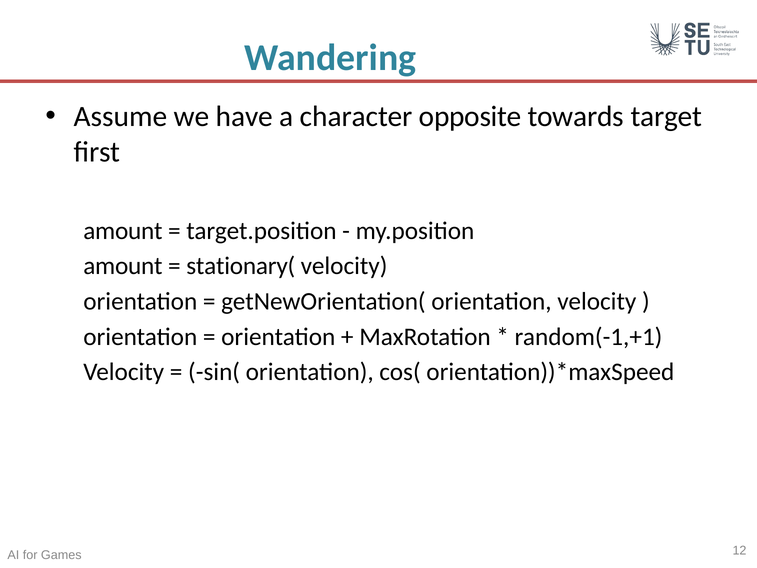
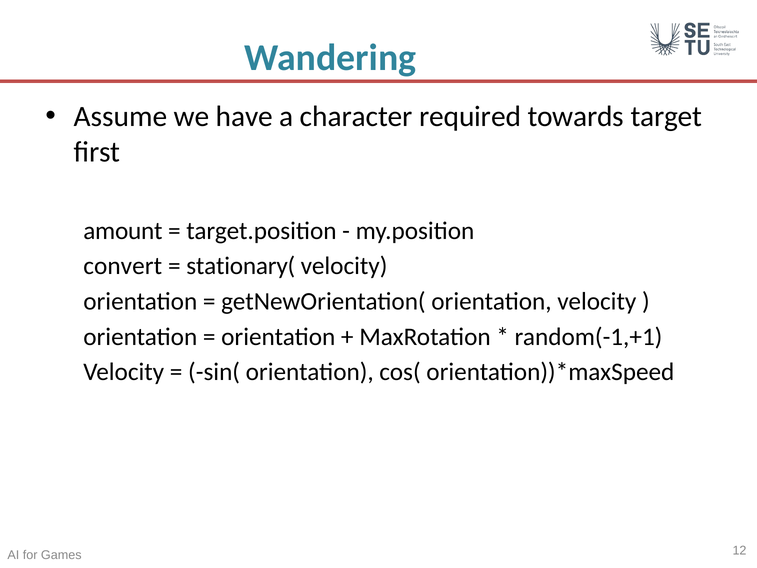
opposite: opposite -> required (470, 117)
amount: amount -> convert (123, 266)
